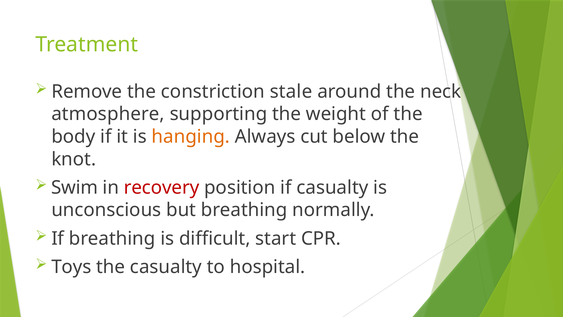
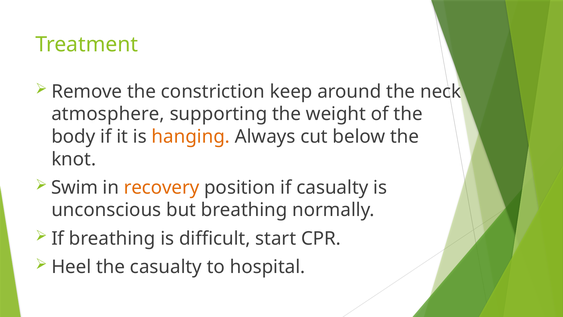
stale: stale -> keep (291, 91)
recovery colour: red -> orange (162, 187)
Toys: Toys -> Heel (71, 267)
